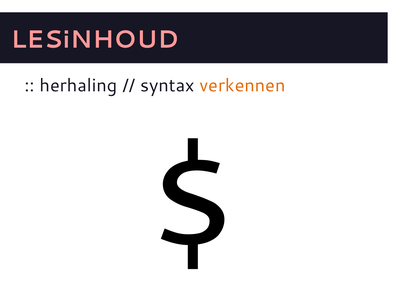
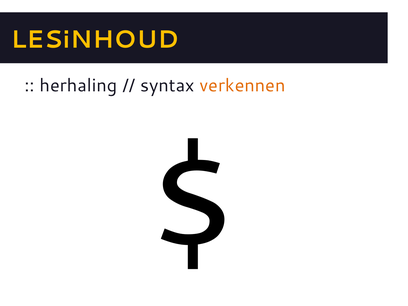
LESiNHOUD colour: pink -> yellow (95, 39)
